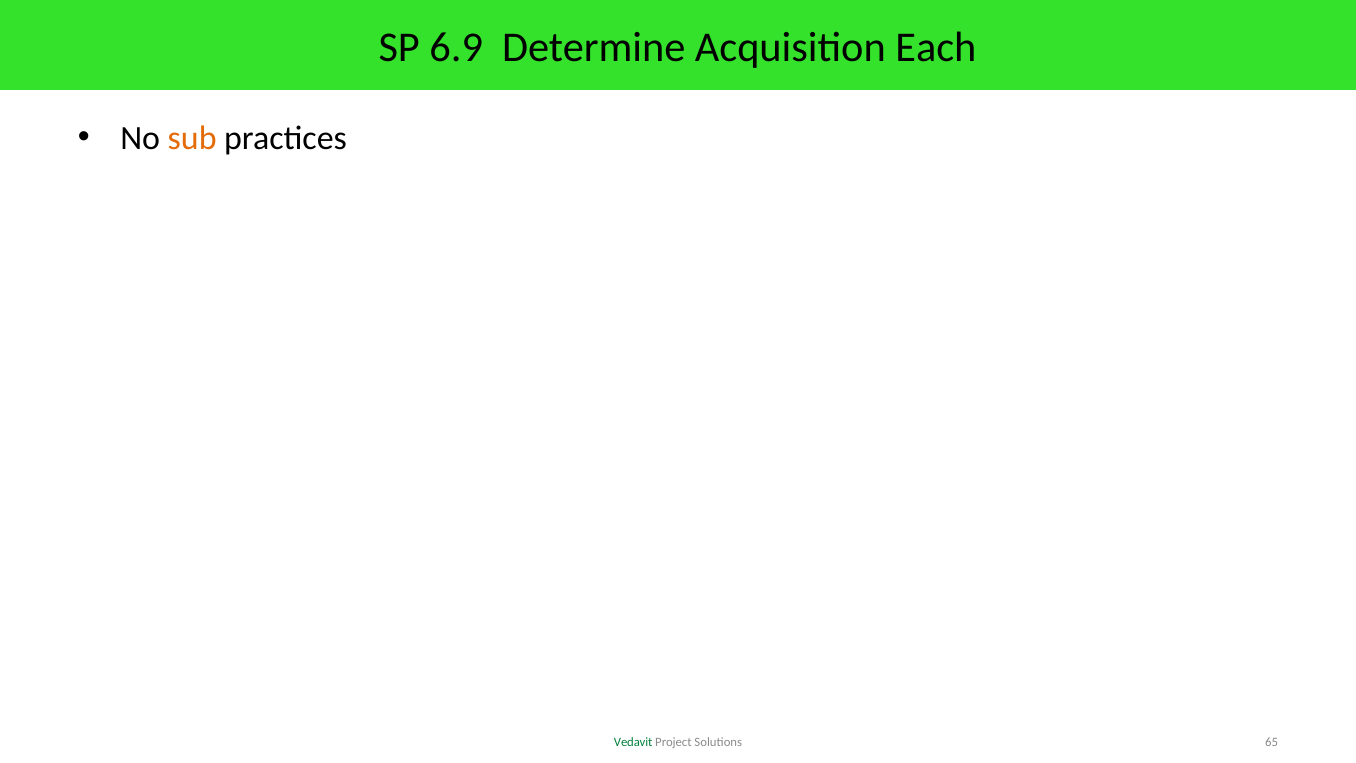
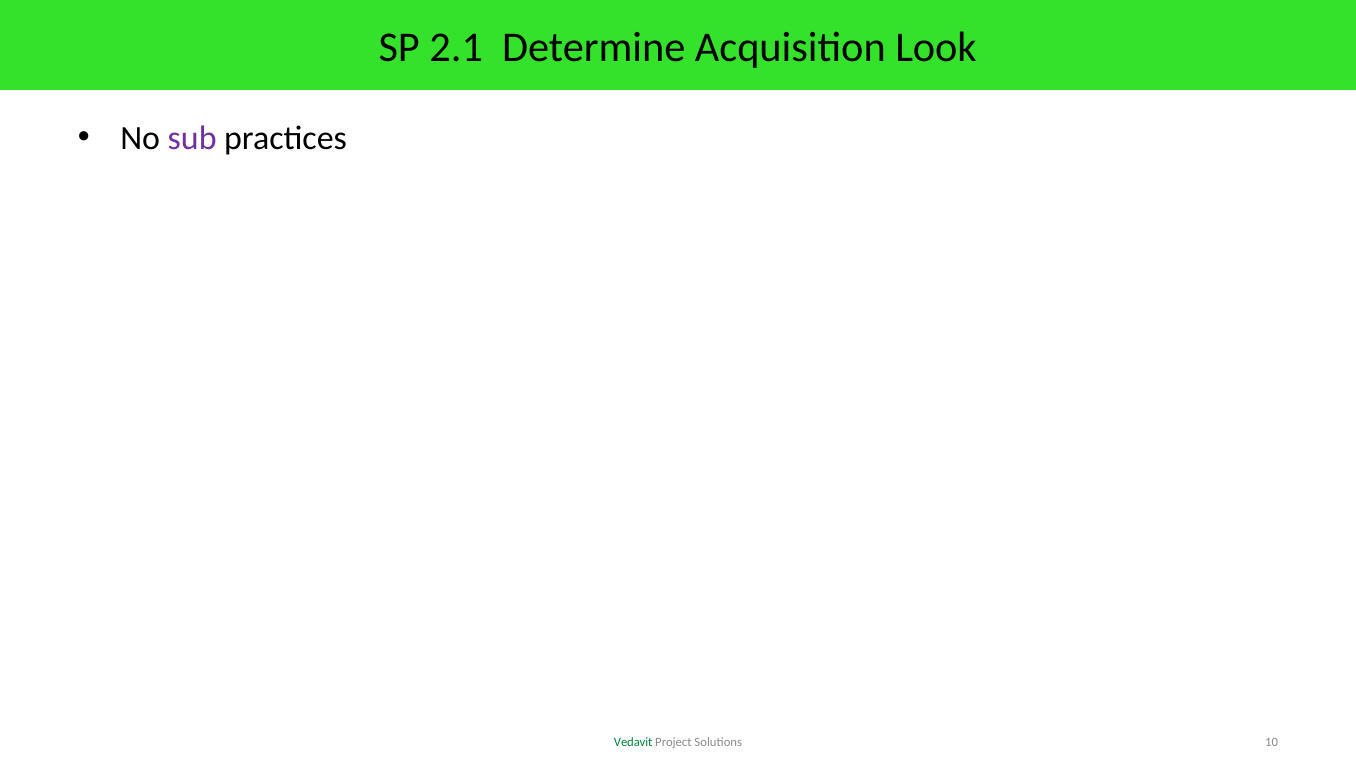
6.9: 6.9 -> 2.1 (456, 48)
Each: Each -> Look (936, 48)
sub colour: orange -> purple (192, 138)
65: 65 -> 10 (1272, 742)
